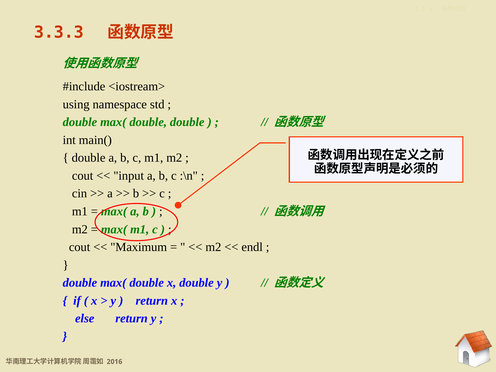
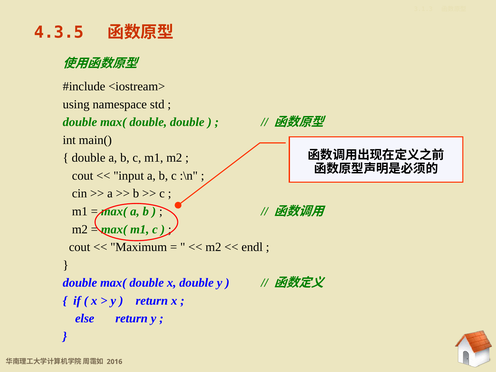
3.3.3: 3.3.3 -> 4.3.5 (59, 32)
